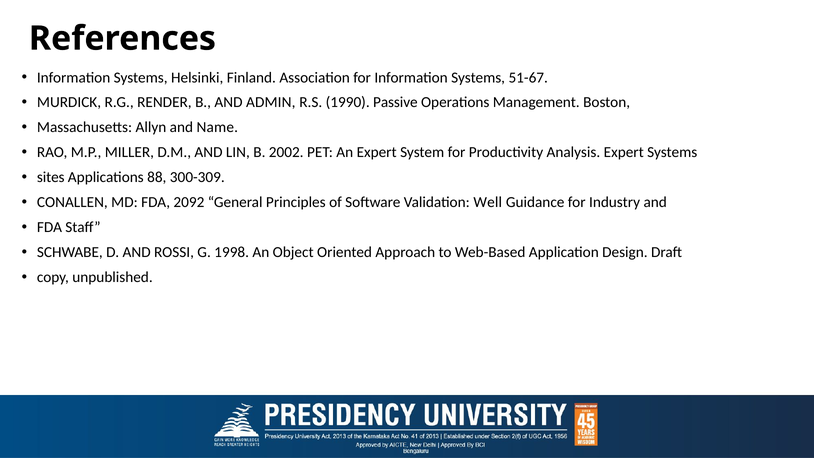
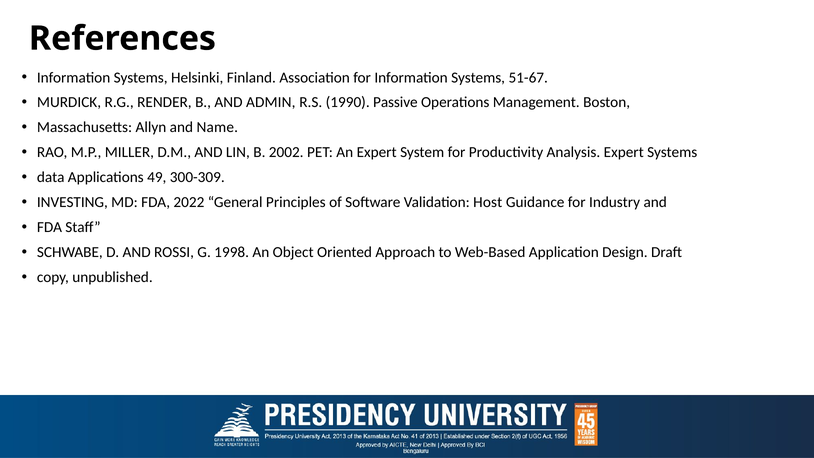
sites: sites -> data (51, 177)
88: 88 -> 49 (157, 177)
CONALLEN: CONALLEN -> INVESTING (72, 202)
2092: 2092 -> 2022 (189, 202)
Well: Well -> Host (488, 202)
